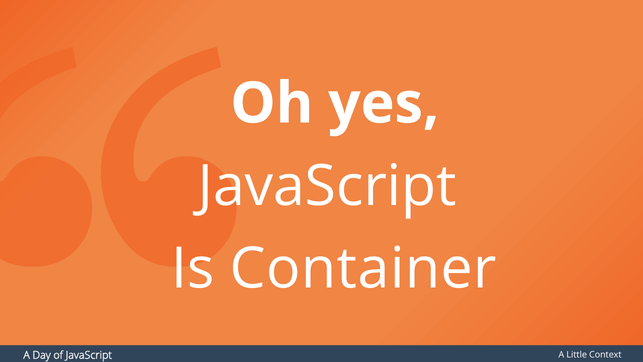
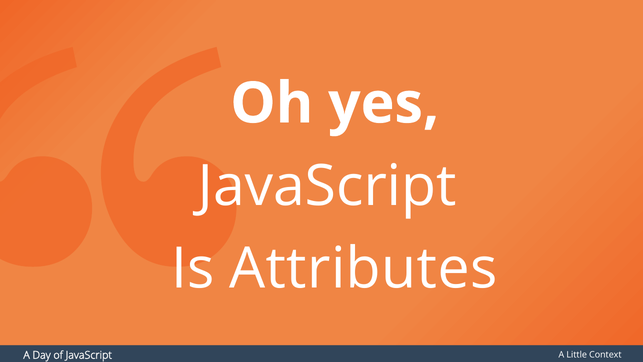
Container: Container -> Attributes (363, 269)
